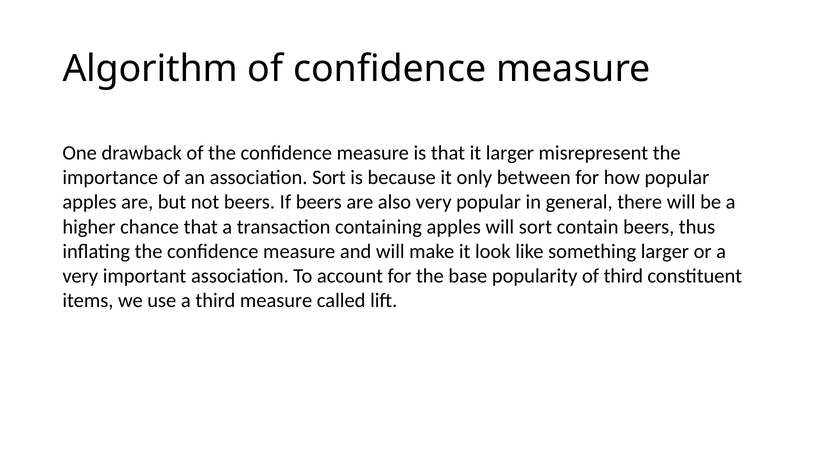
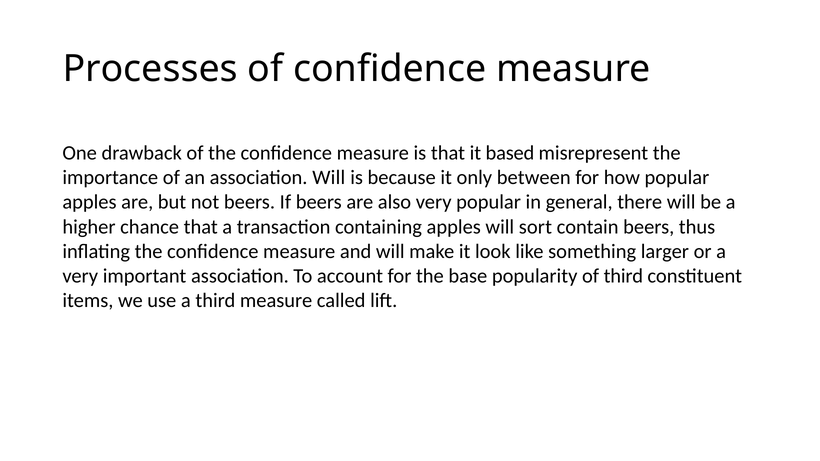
Algorithm: Algorithm -> Processes (150, 69)
it larger: larger -> based (510, 153)
association Sort: Sort -> Will (329, 178)
